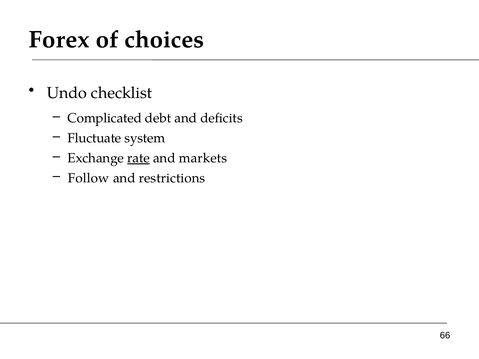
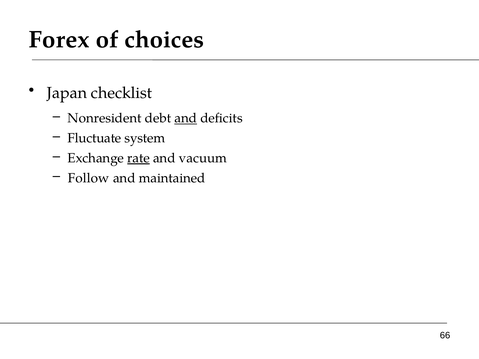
Undo: Undo -> Japan (67, 93)
Complicated: Complicated -> Nonresident (105, 118)
and underline: none -> present (186, 118)
markets: markets -> vacuum (203, 158)
restrictions: restrictions -> maintained (172, 178)
